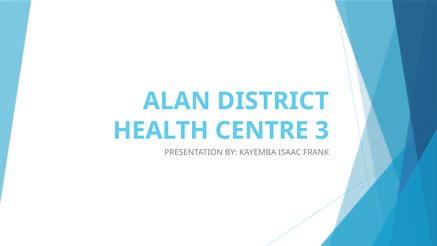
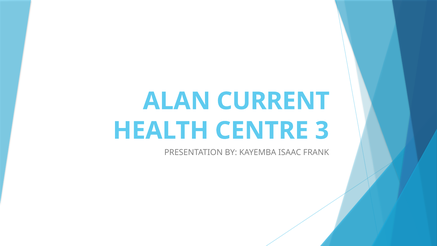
DISTRICT: DISTRICT -> CURRENT (273, 101)
